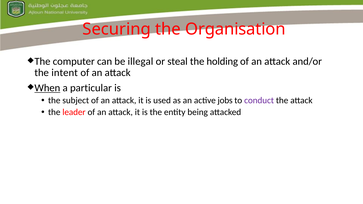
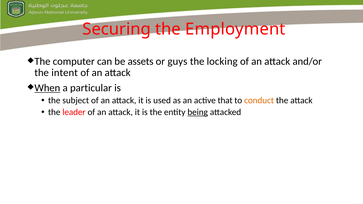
Organisation: Organisation -> Employment (235, 29)
illegal: illegal -> assets (141, 61)
steal: steal -> guys (177, 61)
holding: holding -> locking (222, 61)
jobs: jobs -> that (225, 101)
conduct colour: purple -> orange (259, 101)
being underline: none -> present (198, 112)
